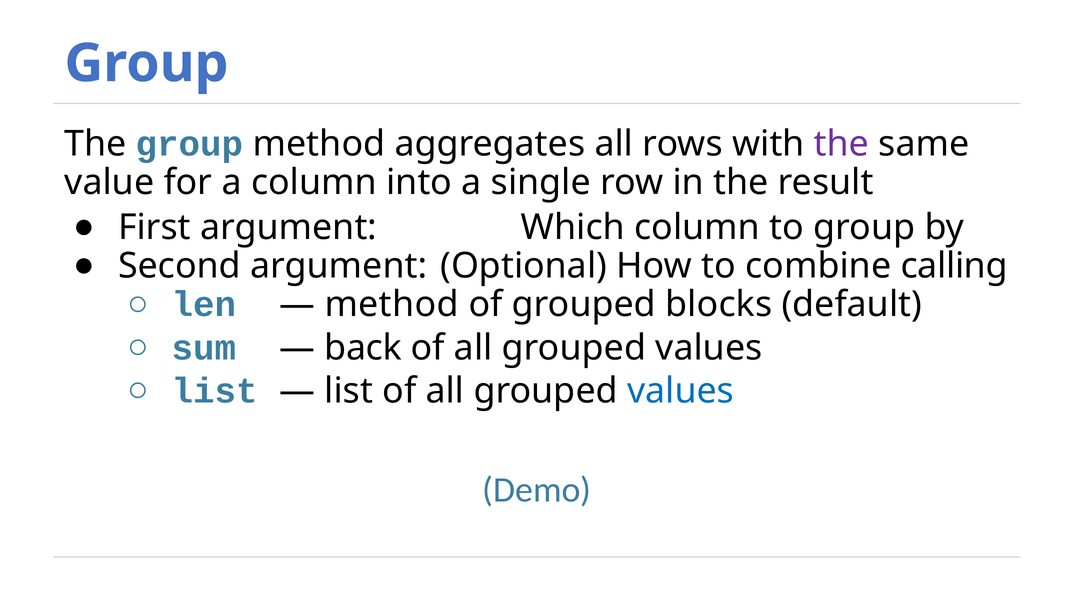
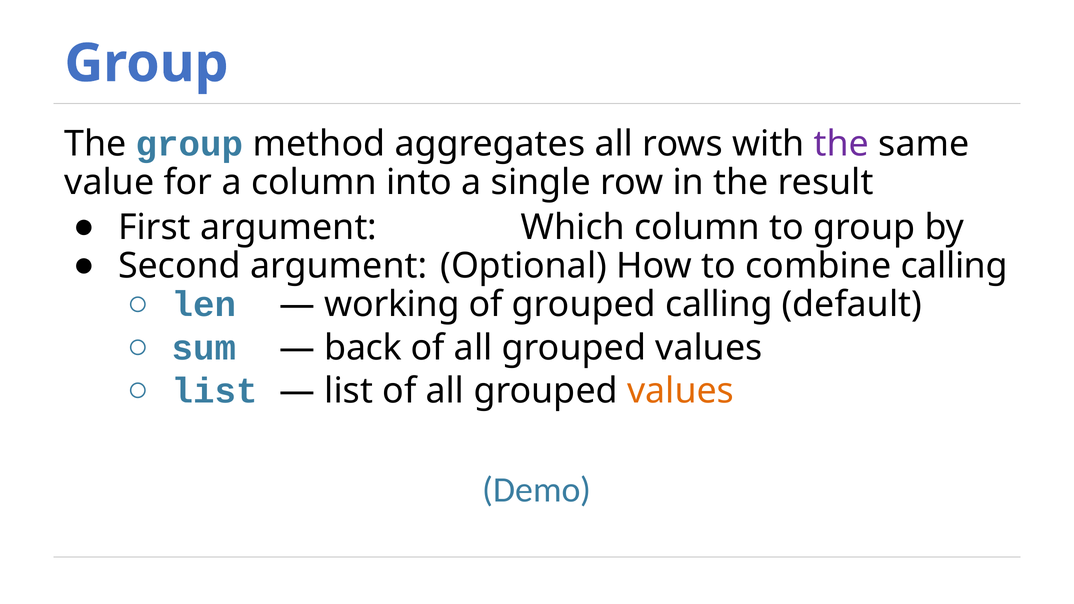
method: method -> working (392, 305)
grouped blocks: blocks -> calling (719, 305)
values colour: blue -> orange (681, 391)
